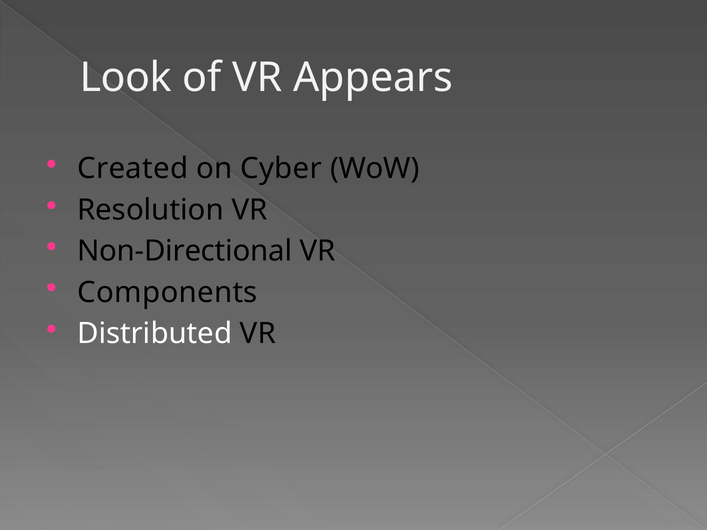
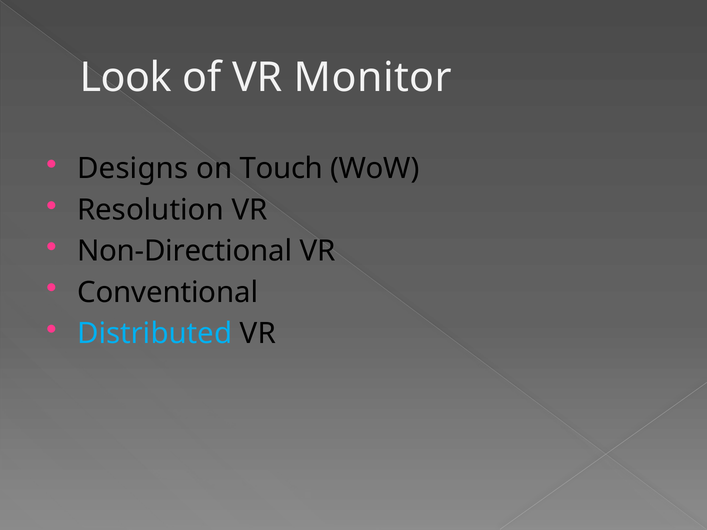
Appears: Appears -> Monitor (373, 78)
Created: Created -> Designs (133, 169)
Cyber: Cyber -> Touch (281, 169)
Components: Components -> Conventional (168, 293)
Distributed colour: white -> light blue (155, 334)
